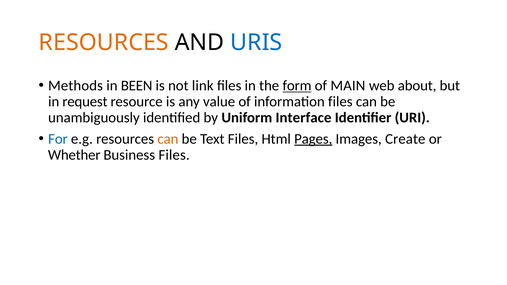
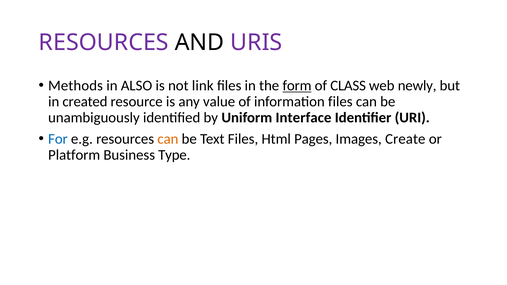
RESOURCES colour: orange -> purple (104, 43)
URIS colour: blue -> purple (256, 43)
BEEN: BEEN -> ALSO (137, 86)
MAIN: MAIN -> CLASS (348, 86)
about: about -> newly (417, 86)
request: request -> created (85, 102)
Pages underline: present -> none (313, 139)
Whether: Whether -> Platform (74, 155)
Business Files: Files -> Type (174, 155)
